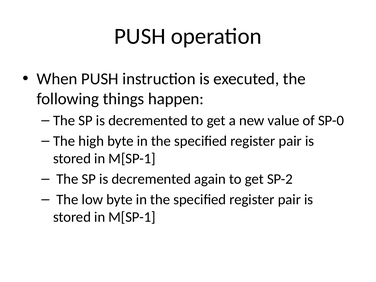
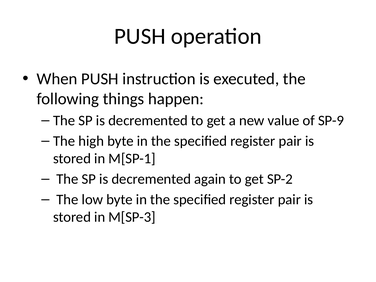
SP-0: SP-0 -> SP-9 (331, 121)
M[SP-1: M[SP-1 -> M[SP-3 (132, 217)
